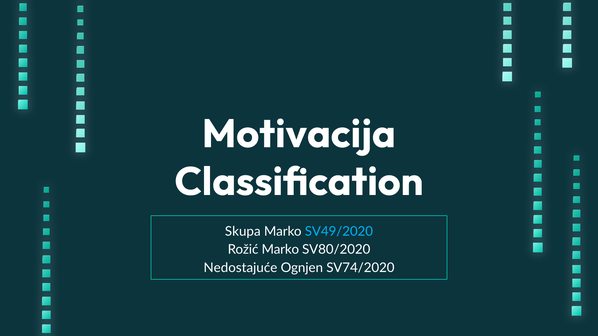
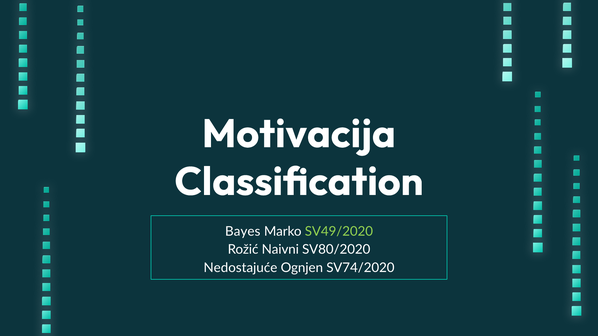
Skupa: Skupa -> Bayes (243, 232)
SV49/2020 colour: light blue -> light green (339, 232)
Rožić Marko: Marko -> Naivni (280, 250)
